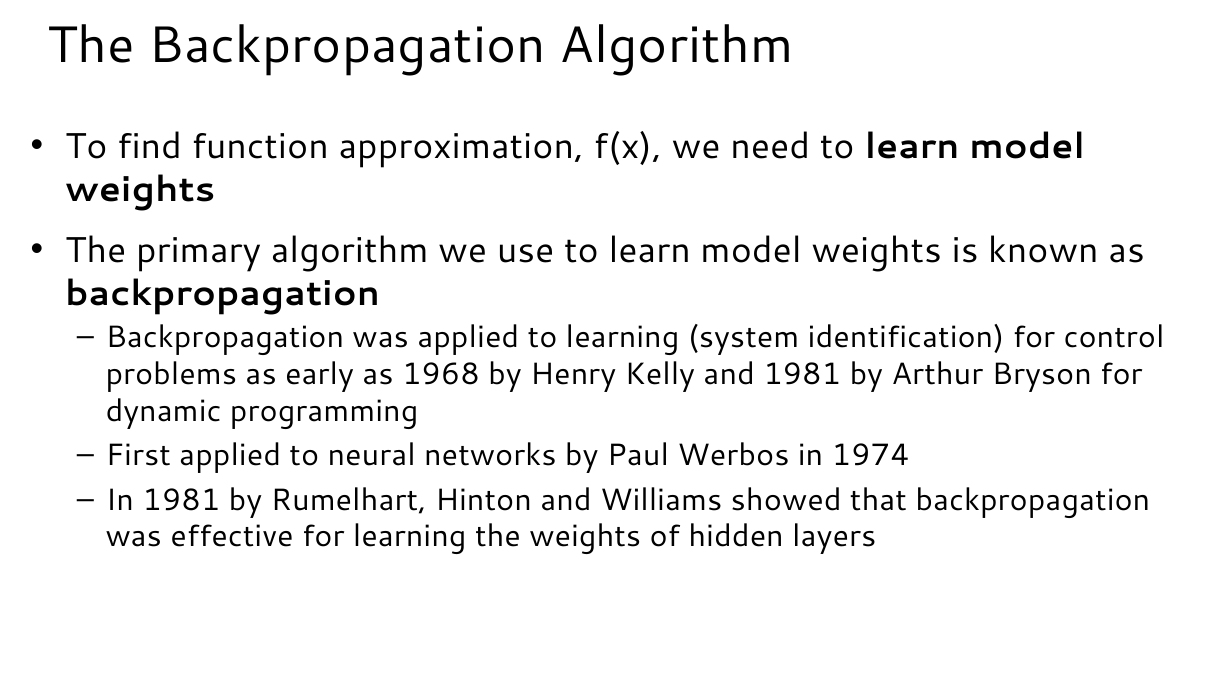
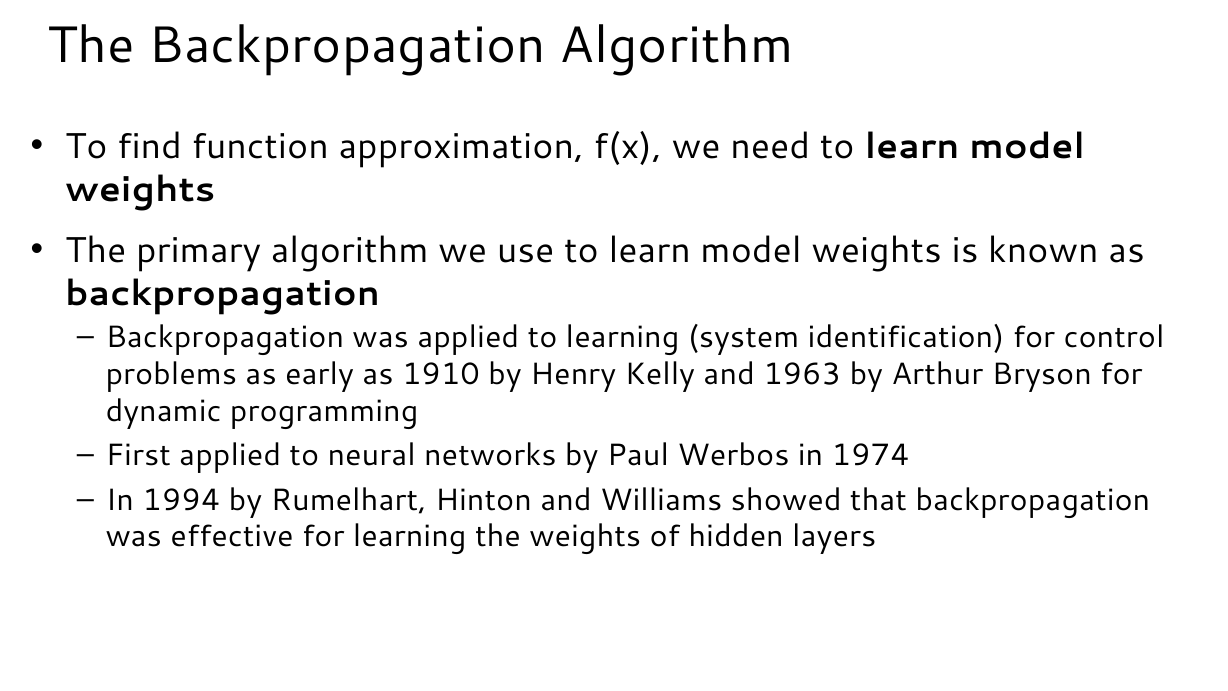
1968: 1968 -> 1910 (441, 374)
and 1981: 1981 -> 1963 (802, 374)
In 1981: 1981 -> 1994 (181, 500)
